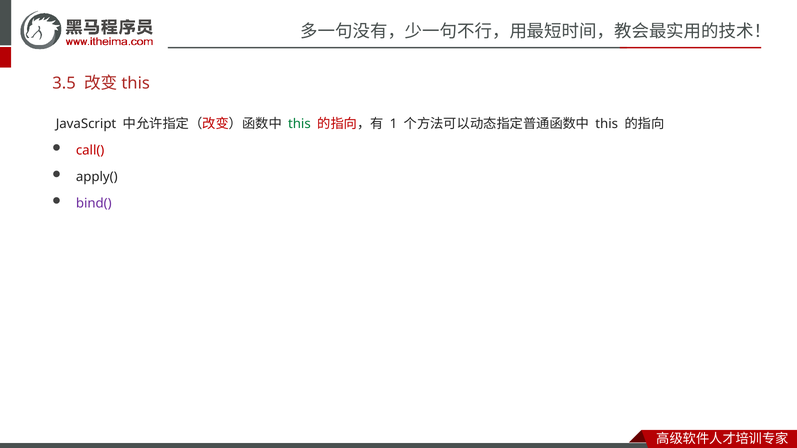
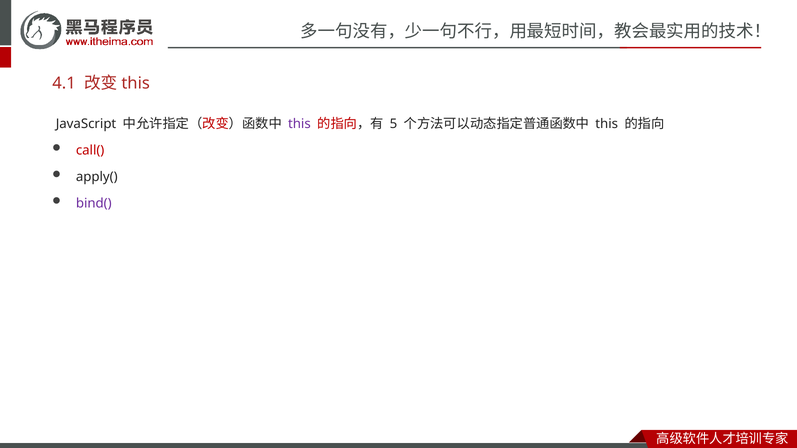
3.5: 3.5 -> 4.1 (64, 84)
this colour: green -> purple (299, 124)
1: 1 -> 5 (393, 124)
